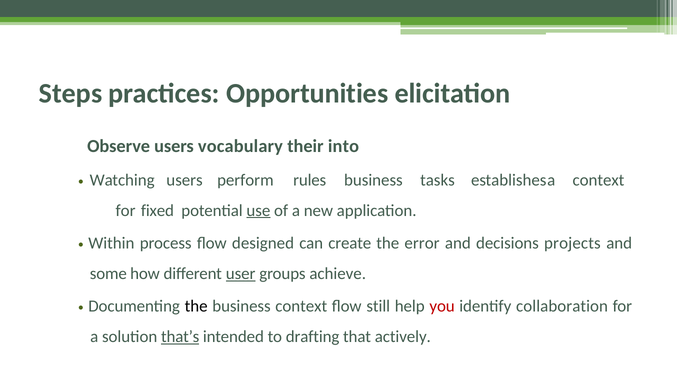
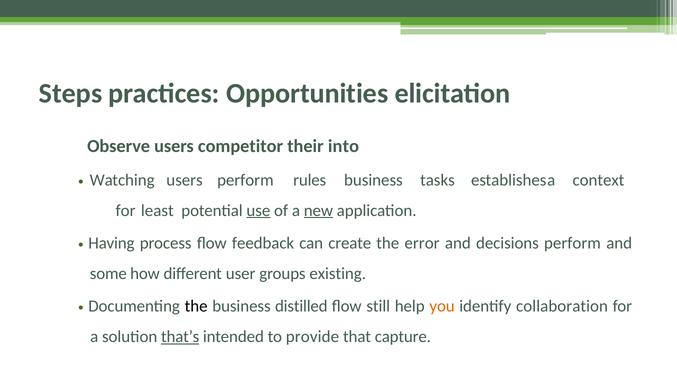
vocabulary: vocabulary -> competitor (241, 146)
fixed: fixed -> least (157, 210)
new underline: none -> present (318, 210)
Within: Within -> Having (111, 243)
designed: designed -> feedback (263, 243)
decisions projects: projects -> perform (572, 243)
user underline: present -> none (241, 273)
achieve: achieve -> existing (338, 273)
business context: context -> distilled (301, 306)
you colour: red -> orange (442, 306)
drafting: drafting -> provide (312, 336)
actively: actively -> capture (403, 336)
